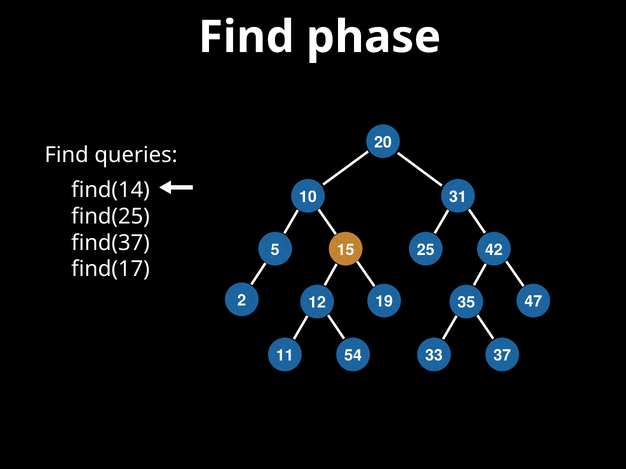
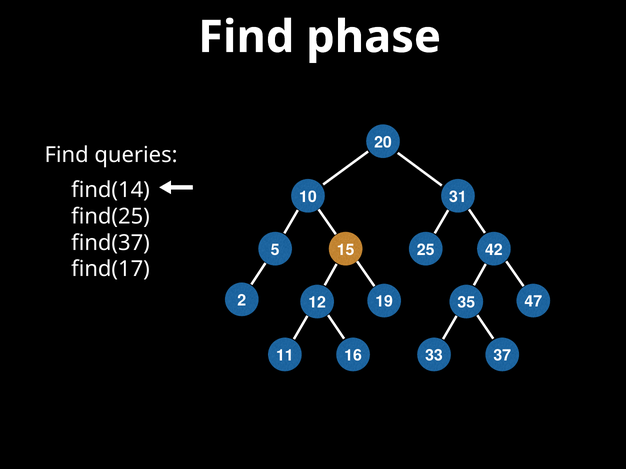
54: 54 -> 16 (353, 356)
